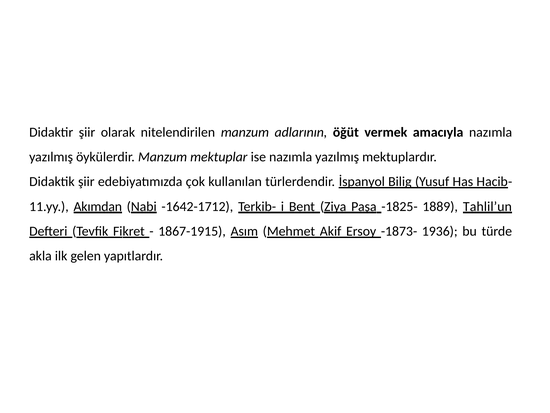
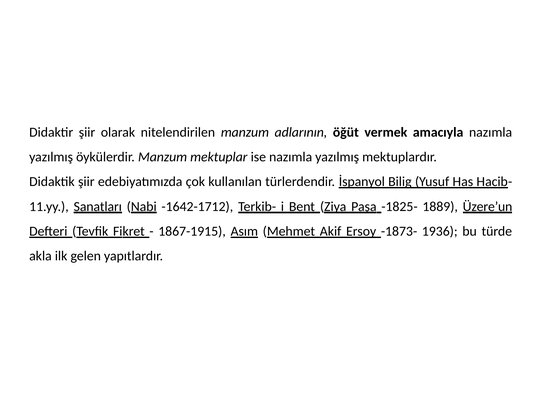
Akımdan: Akımdan -> Sanatları (98, 206)
Tahlil’un: Tahlil’un -> Üzere’un (488, 206)
